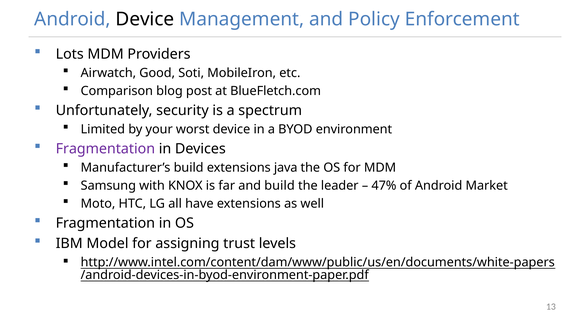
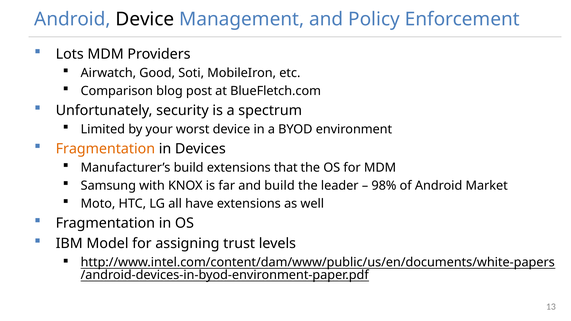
Fragmentation colour: purple -> orange (105, 149)
java: java -> that (286, 168)
47%: 47% -> 98% (384, 186)
